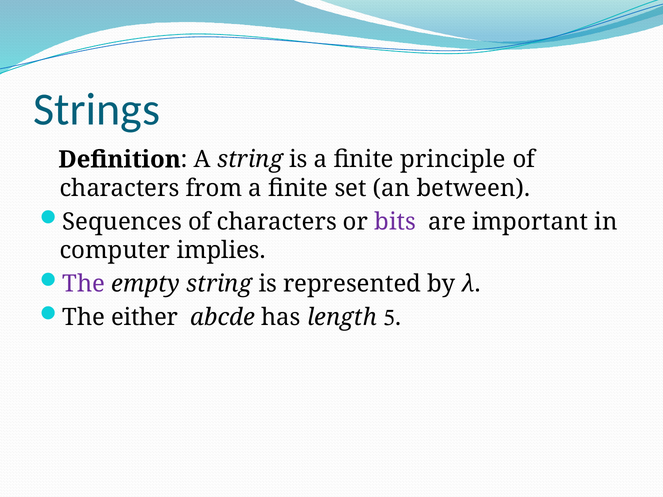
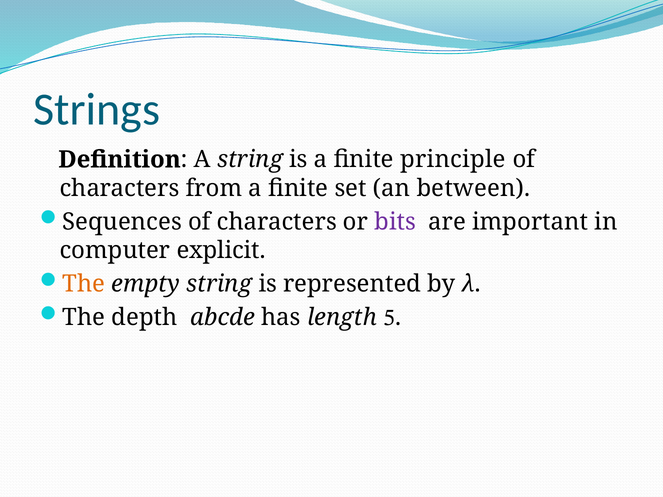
implies: implies -> explicit (221, 251)
The colour: purple -> orange (84, 284)
either: either -> depth (144, 318)
